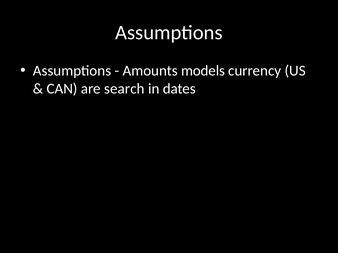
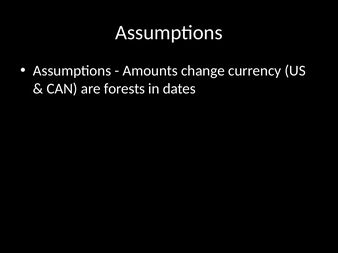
models: models -> change (203, 71)
search: search -> forests (124, 89)
